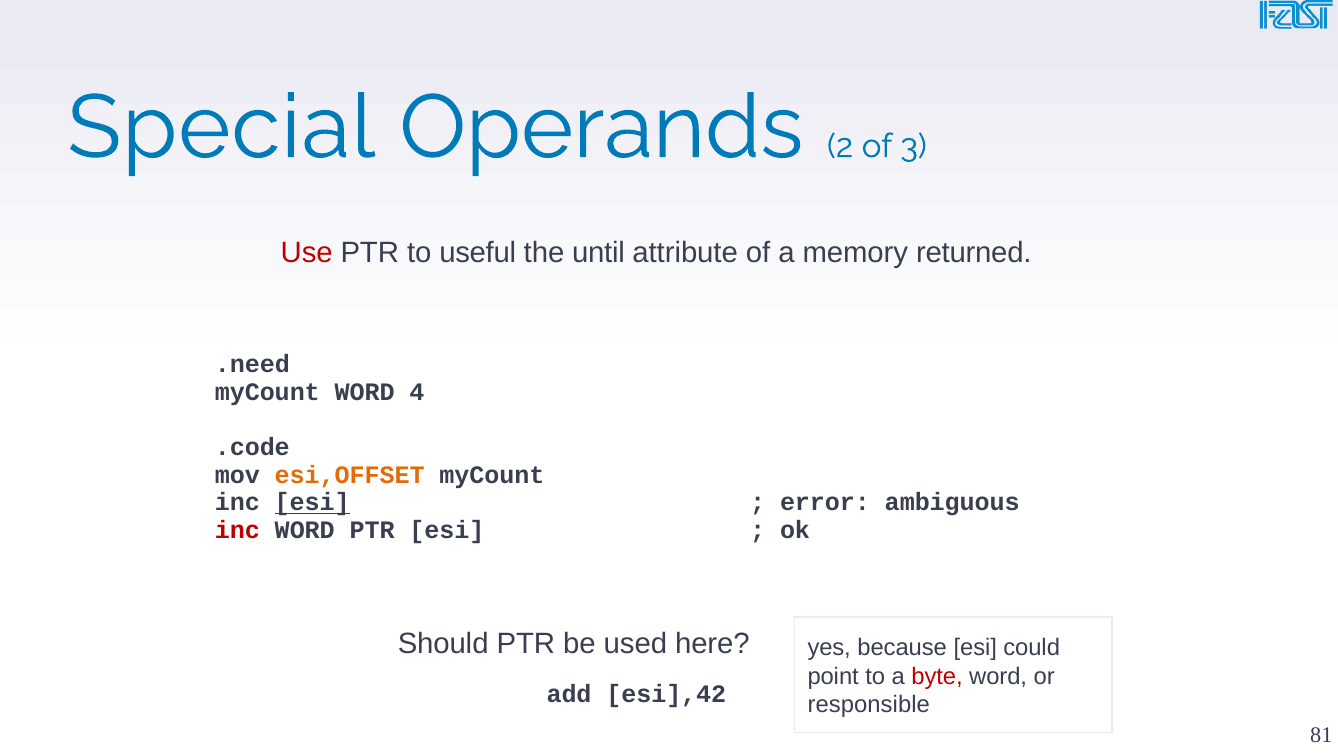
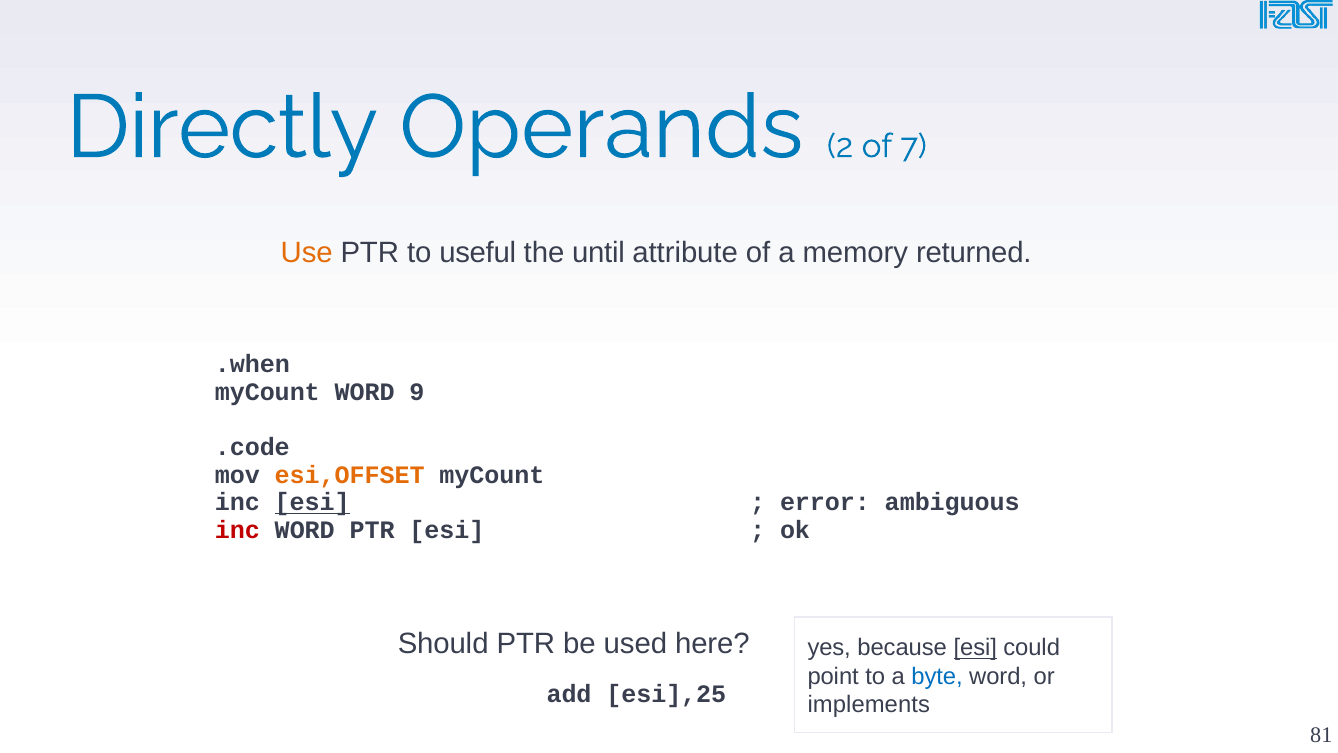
Special: Special -> Directly (222, 128)
3: 3 -> 7 (913, 146)
Use colour: red -> orange (307, 253)
.need: .need -> .when (252, 364)
4: 4 -> 9 (417, 392)
esi underline: none -> present (975, 648)
byte colour: red -> blue (937, 676)
esi],42: esi],42 -> esi],25 (666, 694)
responsible: responsible -> implements (869, 705)
